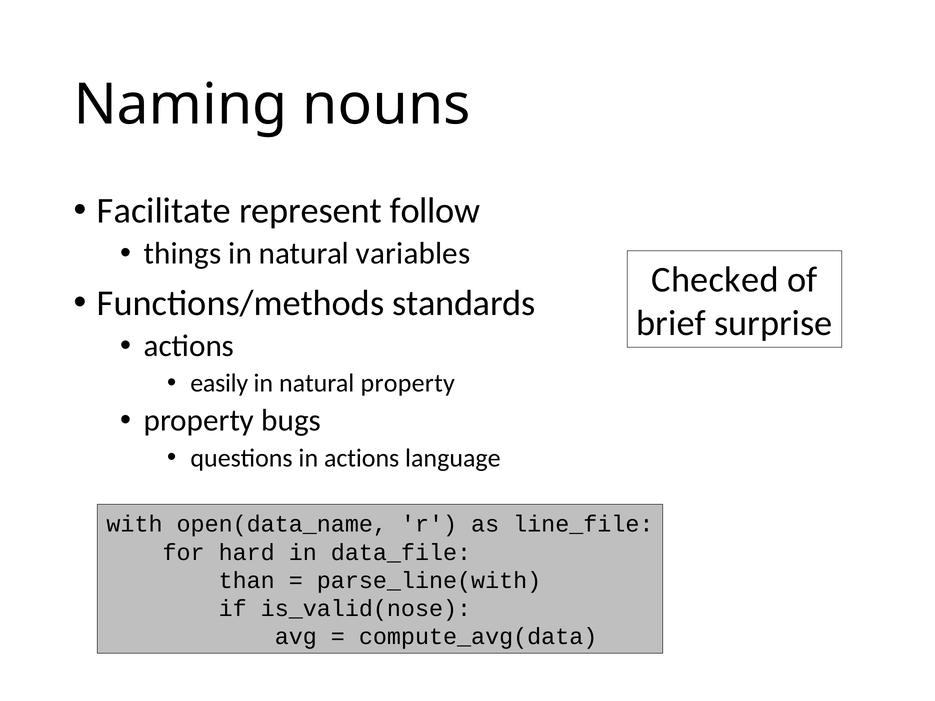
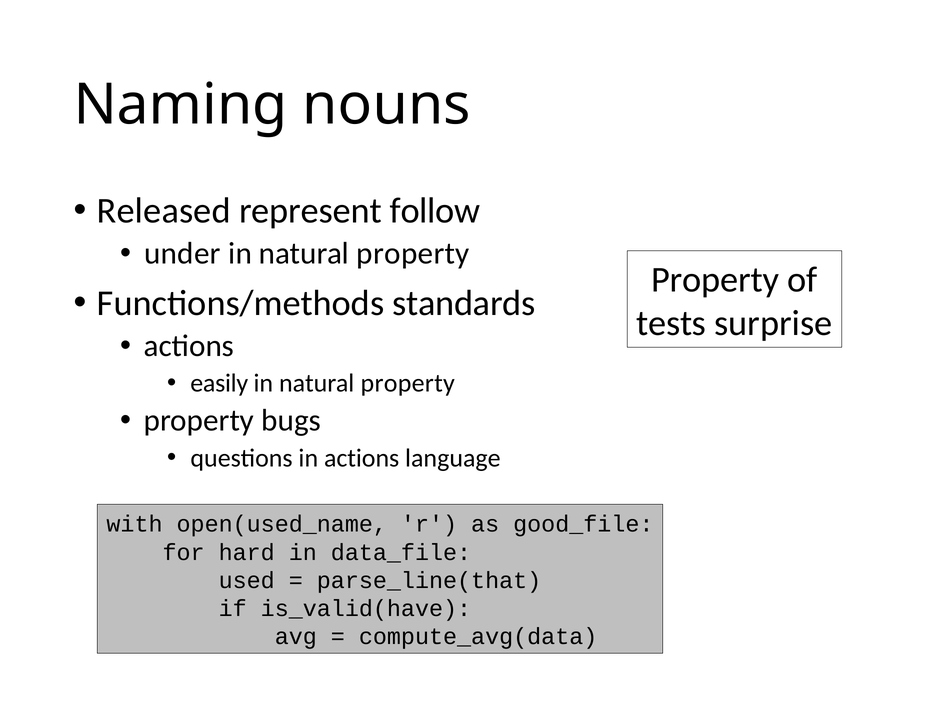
Facilitate: Facilitate -> Released (164, 211)
things: things -> under (182, 254)
variables: variables -> property (413, 254)
Checked: Checked -> Property (715, 280)
brief: brief -> tests (671, 323)
open(data_name: open(data_name -> open(used_name (282, 524)
line_file: line_file -> good_file (583, 524)
than: than -> used (247, 581)
parse_line(with: parse_line(with -> parse_line(that (429, 581)
is_valid(nose: is_valid(nose -> is_valid(have (366, 609)
